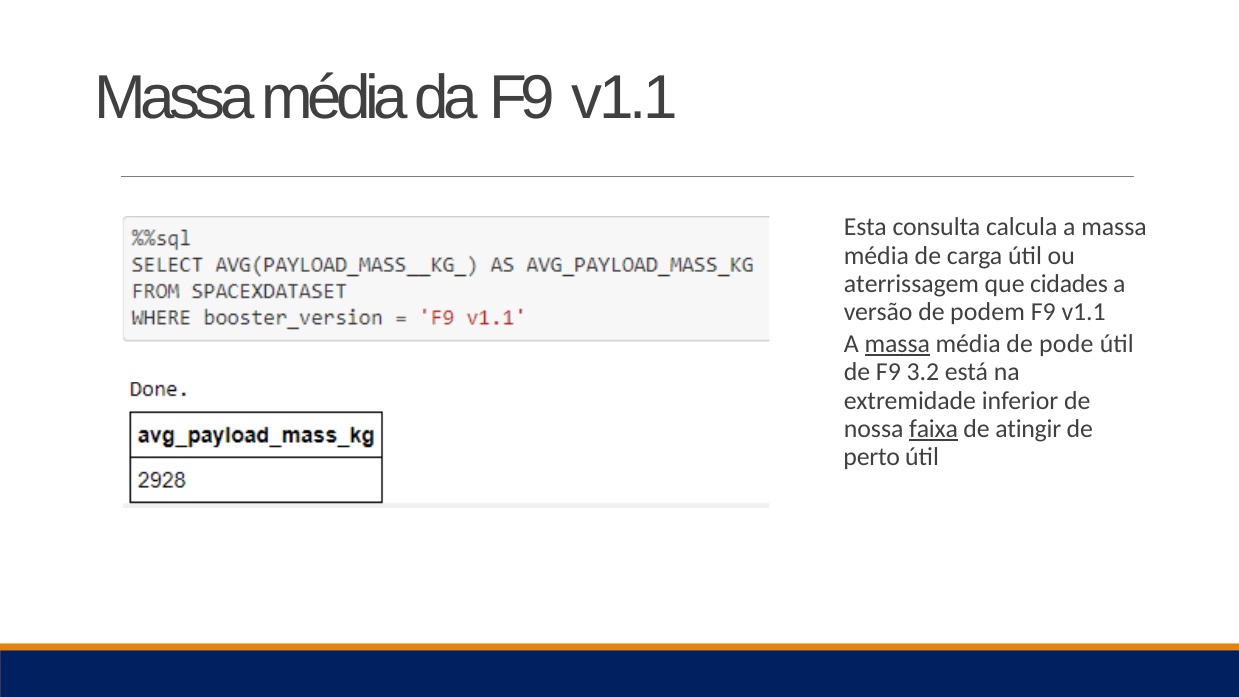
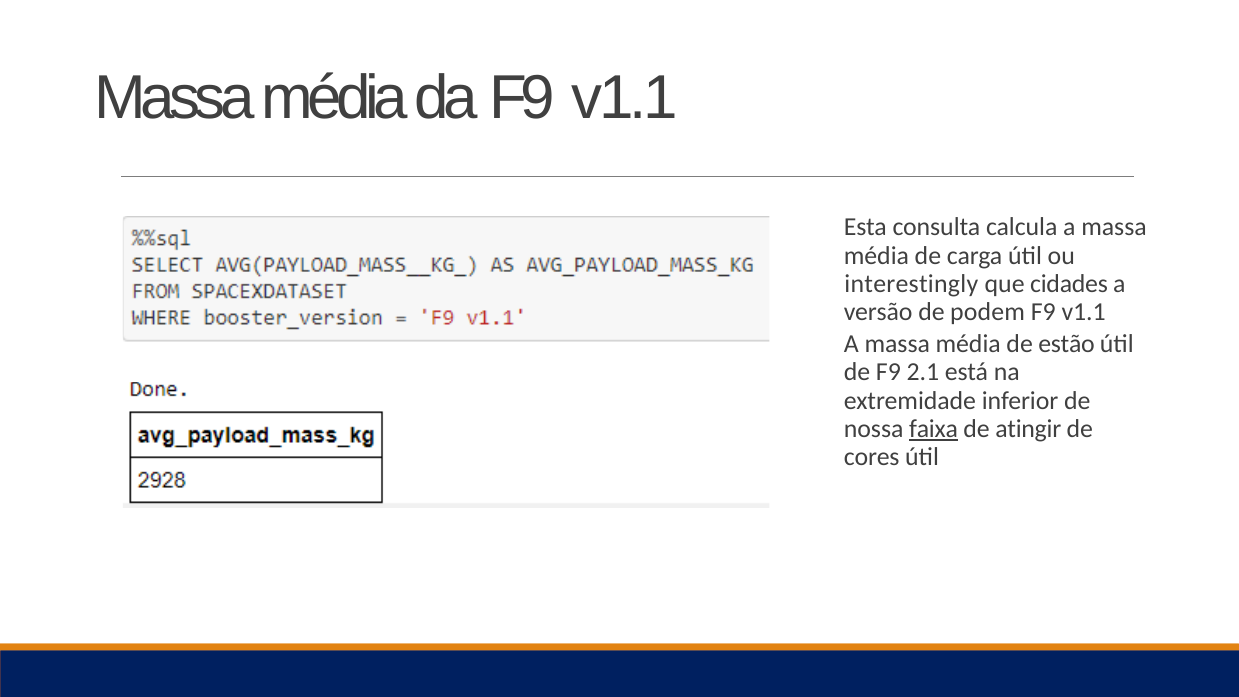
aterrissagem: aterrissagem -> interestingly (911, 284)
massa underline: present -> none (897, 344)
pode: pode -> estão (1067, 344)
3.2: 3.2 -> 2.1 (923, 372)
perto: perto -> cores (872, 457)
